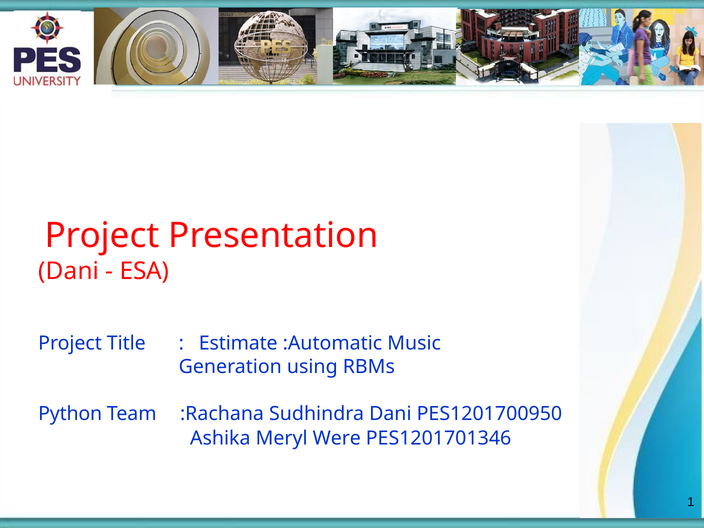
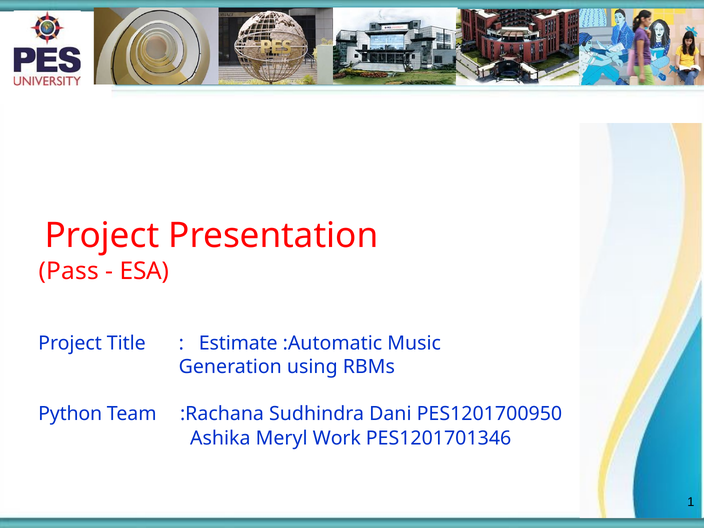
Dani: Dani -> Pass (69, 271)
Were: Were -> Work (337, 438)
